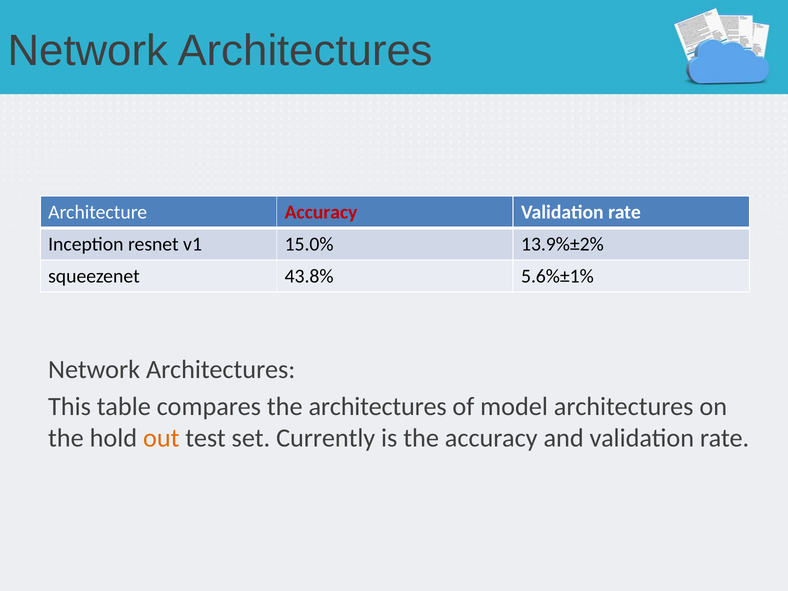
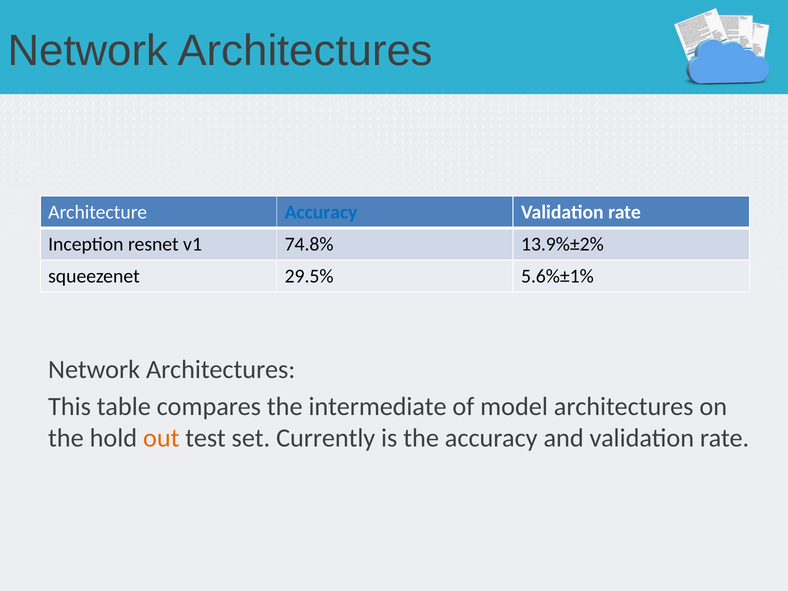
Accuracy colour: red -> blue (321, 212)
15.0%: 15.0% -> 74.8% (309, 244)
43.8%: 43.8% -> 29.5% (309, 276)
the architectures: architectures -> intermediate (378, 406)
